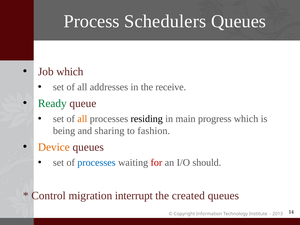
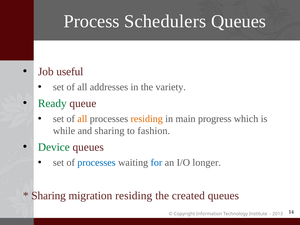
Job which: which -> useful (70, 72)
receive: receive -> variety (171, 87)
residing colour: black -> orange (147, 119)
being: being -> while (64, 131)
Device colour: orange -> green (54, 147)
for colour: red -> blue (156, 163)
should: should -> longer (207, 163)
Control: Control -> Sharing (49, 196)
migration interrupt: interrupt -> residing (134, 196)
